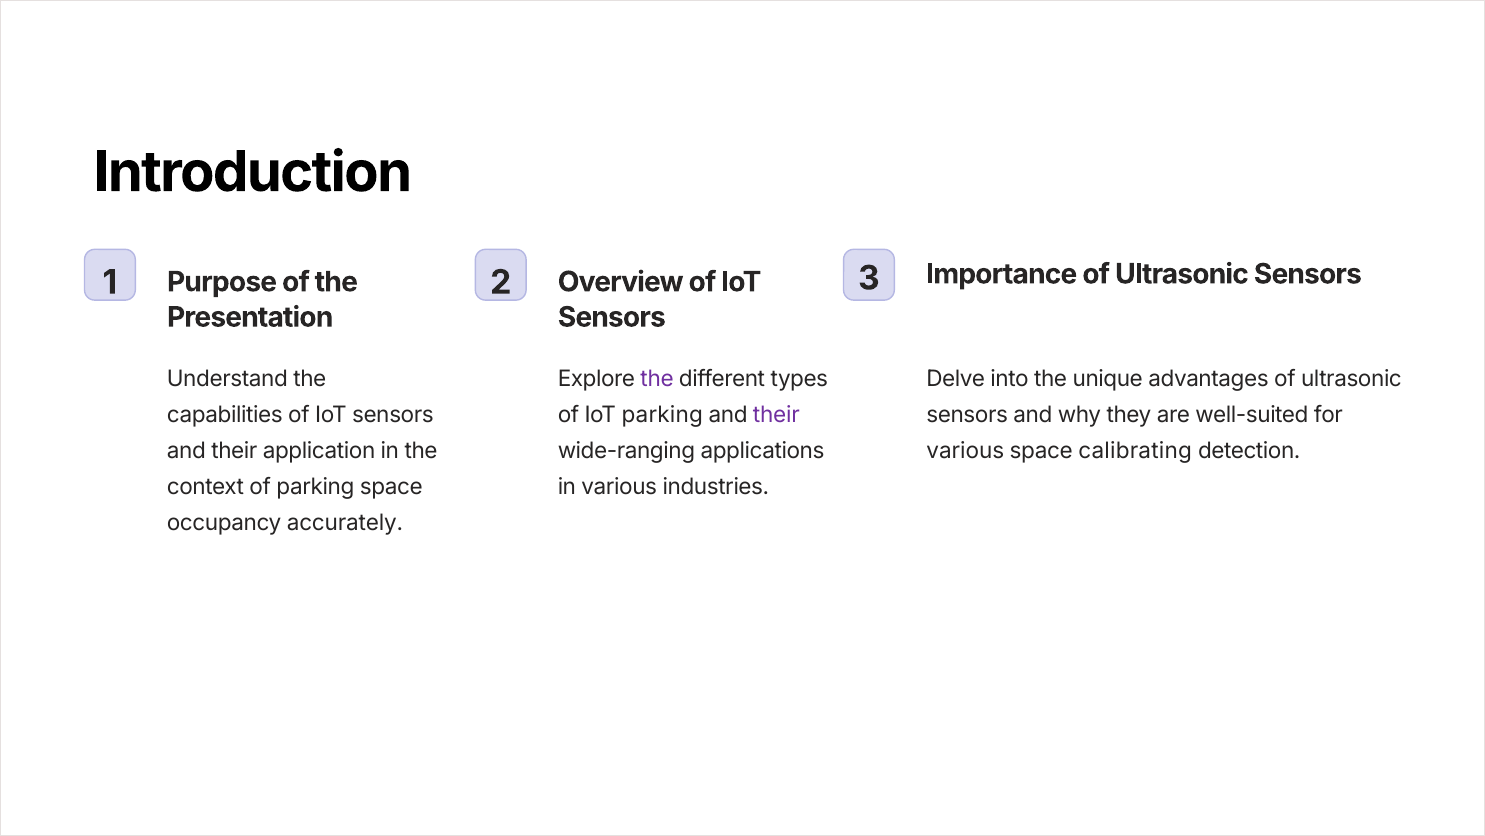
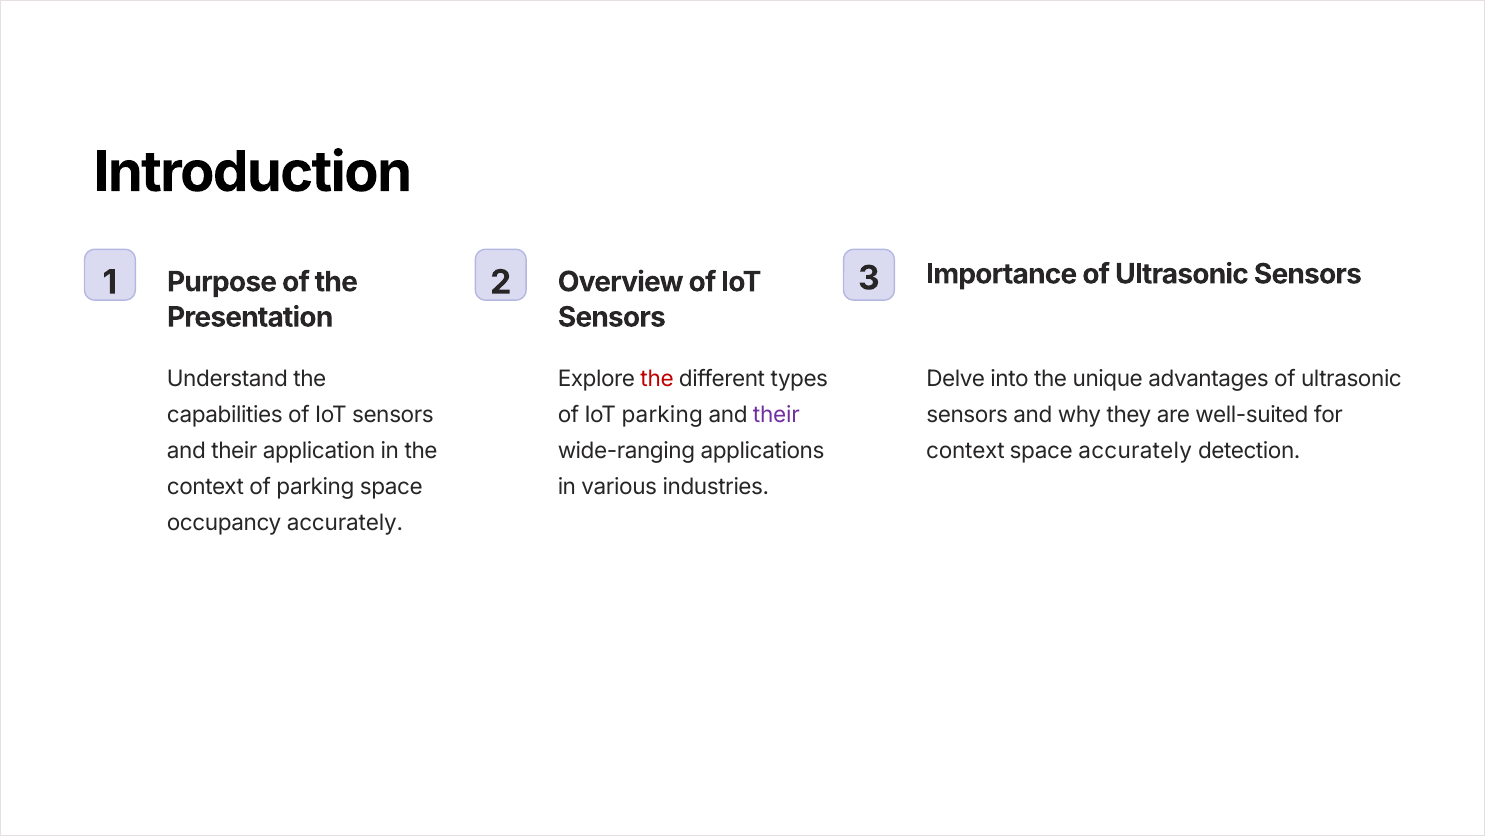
the colour: purple -> red (657, 379)
various: various -> context (965, 451)
space calibrating: calibrating -> accurately (1135, 451)
